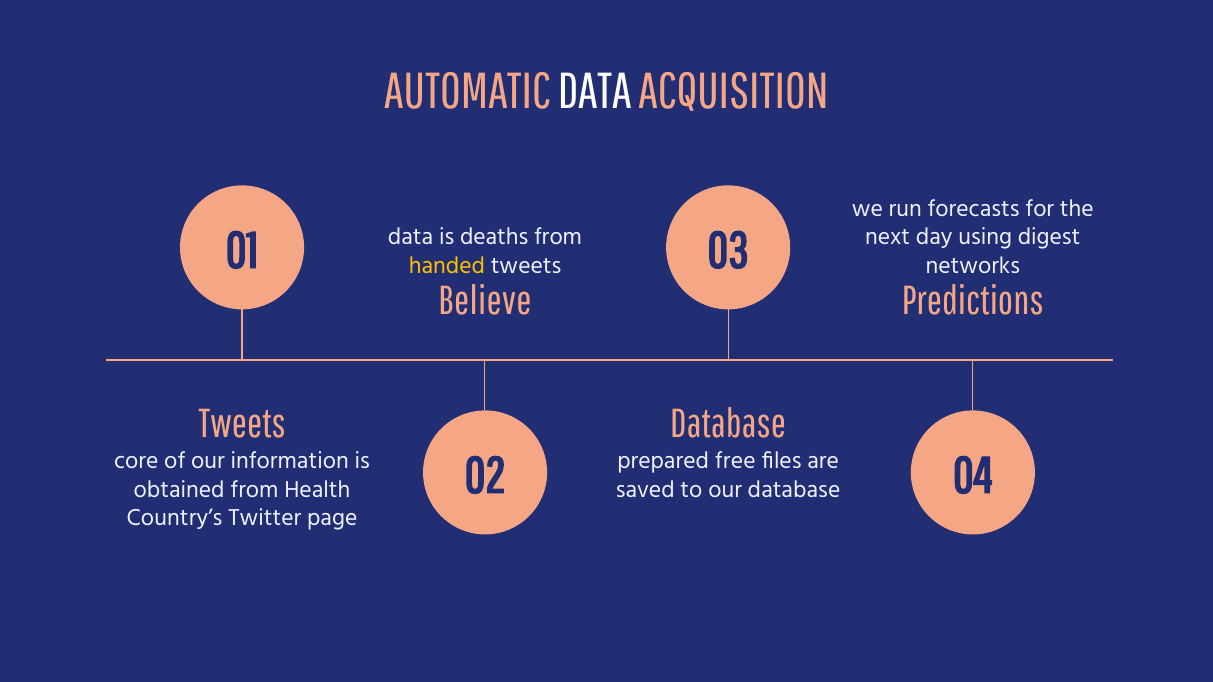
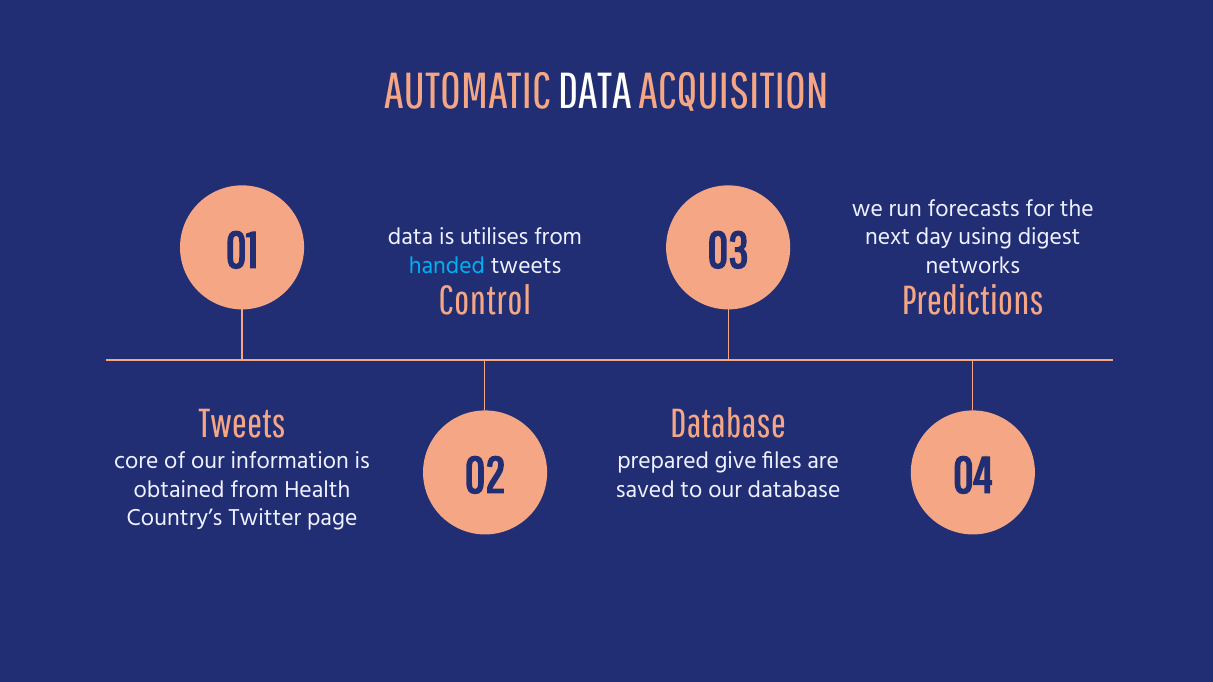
deaths: deaths -> utilises (494, 237)
handed colour: yellow -> light blue (447, 266)
Believe: Believe -> Control (485, 301)
free: free -> give (736, 461)
